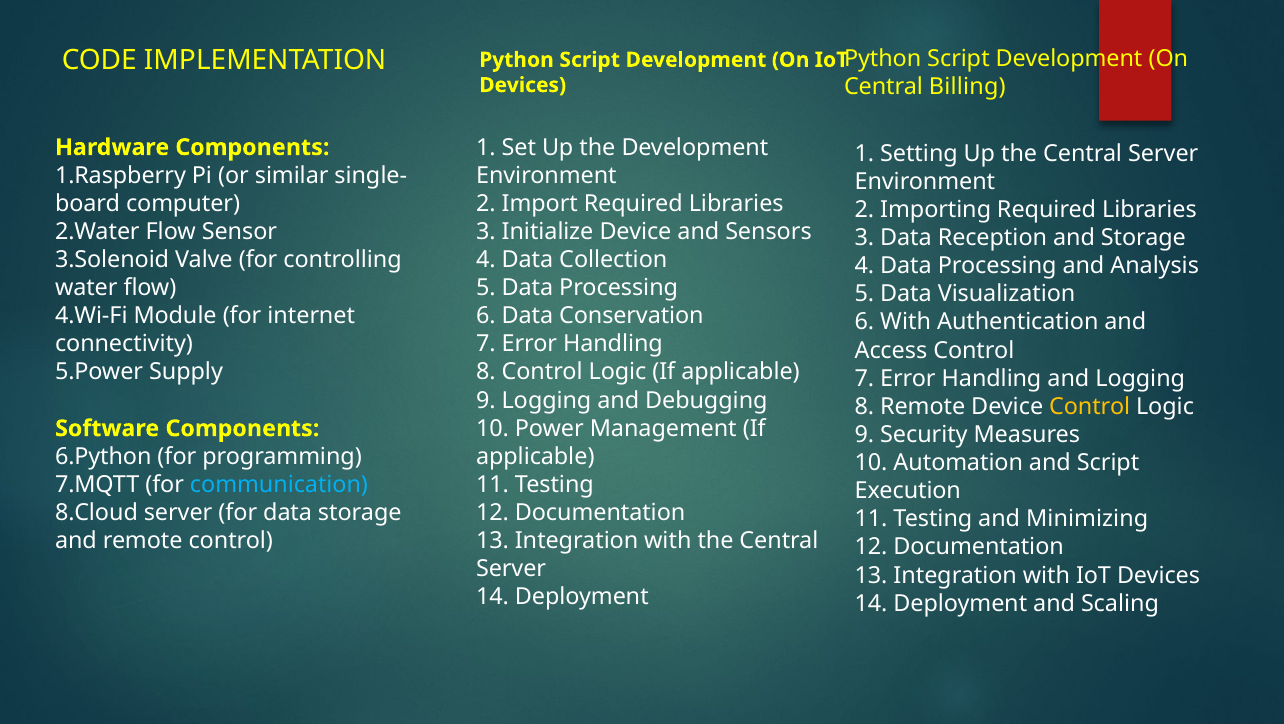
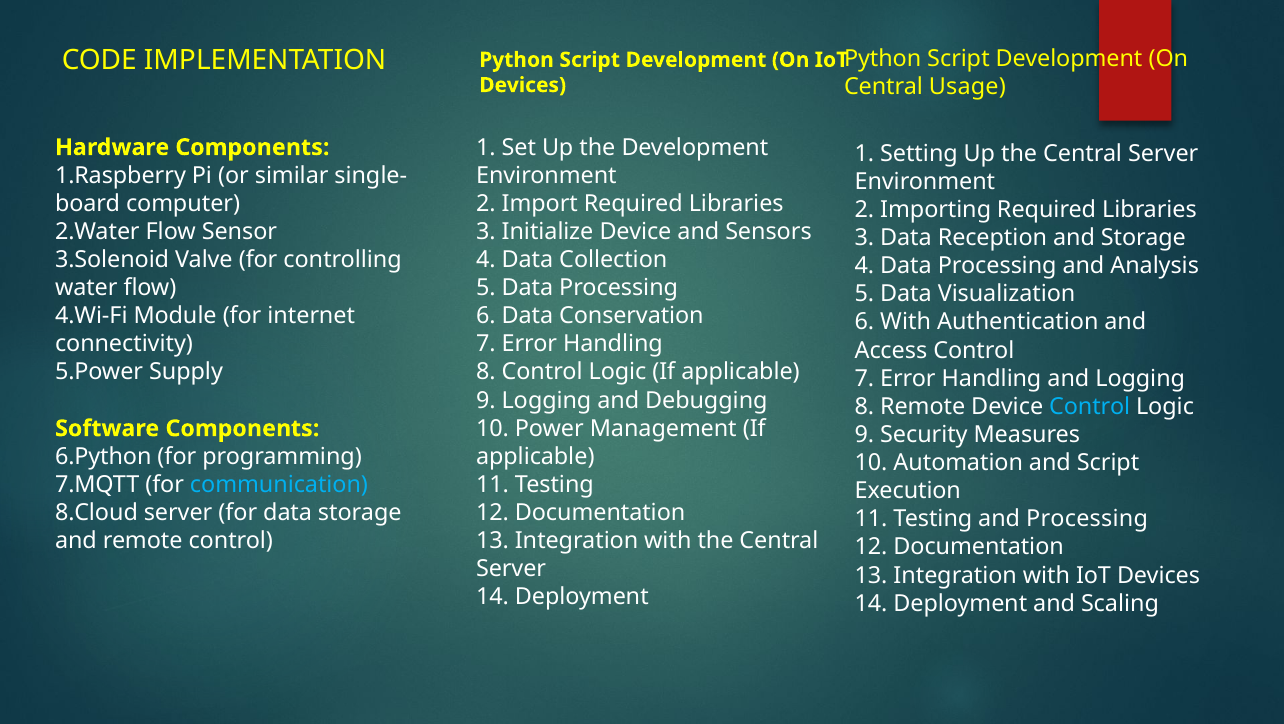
Billing: Billing -> Usage (967, 87)
Control colour: yellow -> light blue (1090, 406)
and Minimizing: Minimizing -> Processing (1087, 519)
